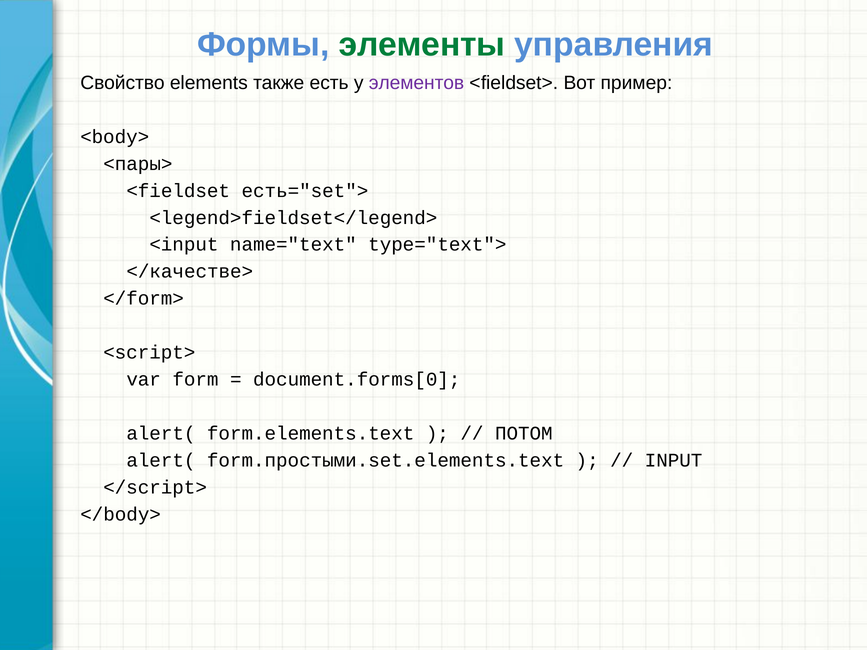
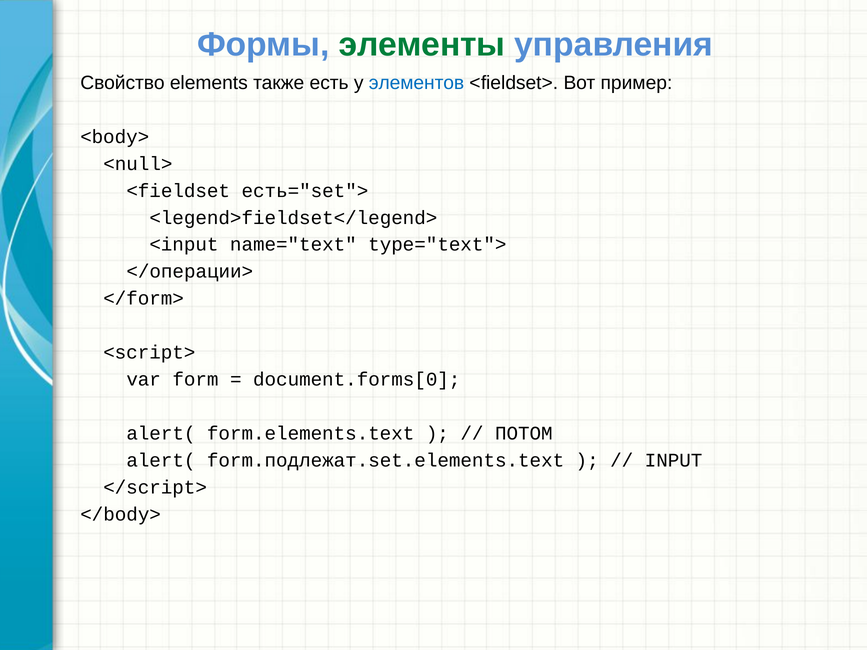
элементов colour: purple -> blue (417, 83)
<пары>: <пары> -> <null> (138, 164)
</качестве>: </качестве> -> </операции> (190, 272)
form.простыми.set.elements.text: form.простыми.set.elements.text -> form.подлежат.set.elements.text (386, 460)
